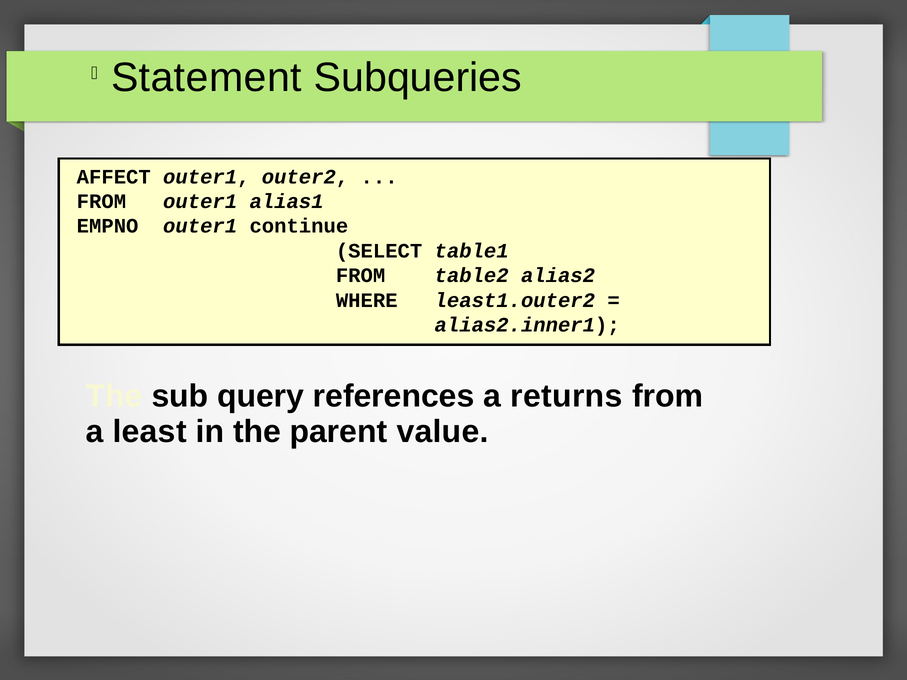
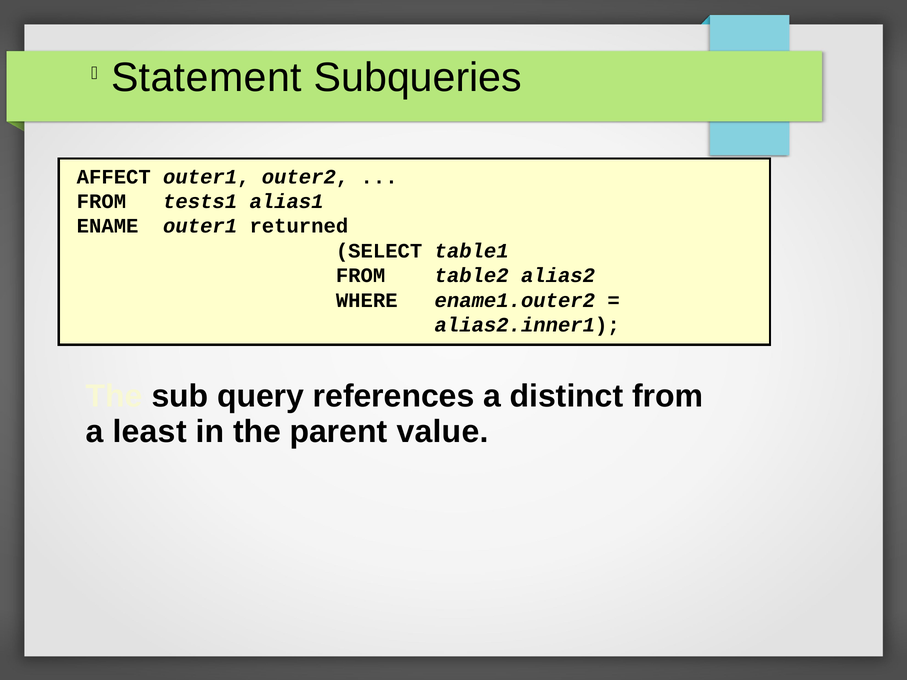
FROM outer1: outer1 -> tests1 (200, 202)
EMPNO: EMPNO -> ENAME (108, 226)
continue: continue -> returned (299, 226)
least1.outer2: least1.outer2 -> ename1.outer2 (515, 300)
returns: returns -> distinct (567, 396)
